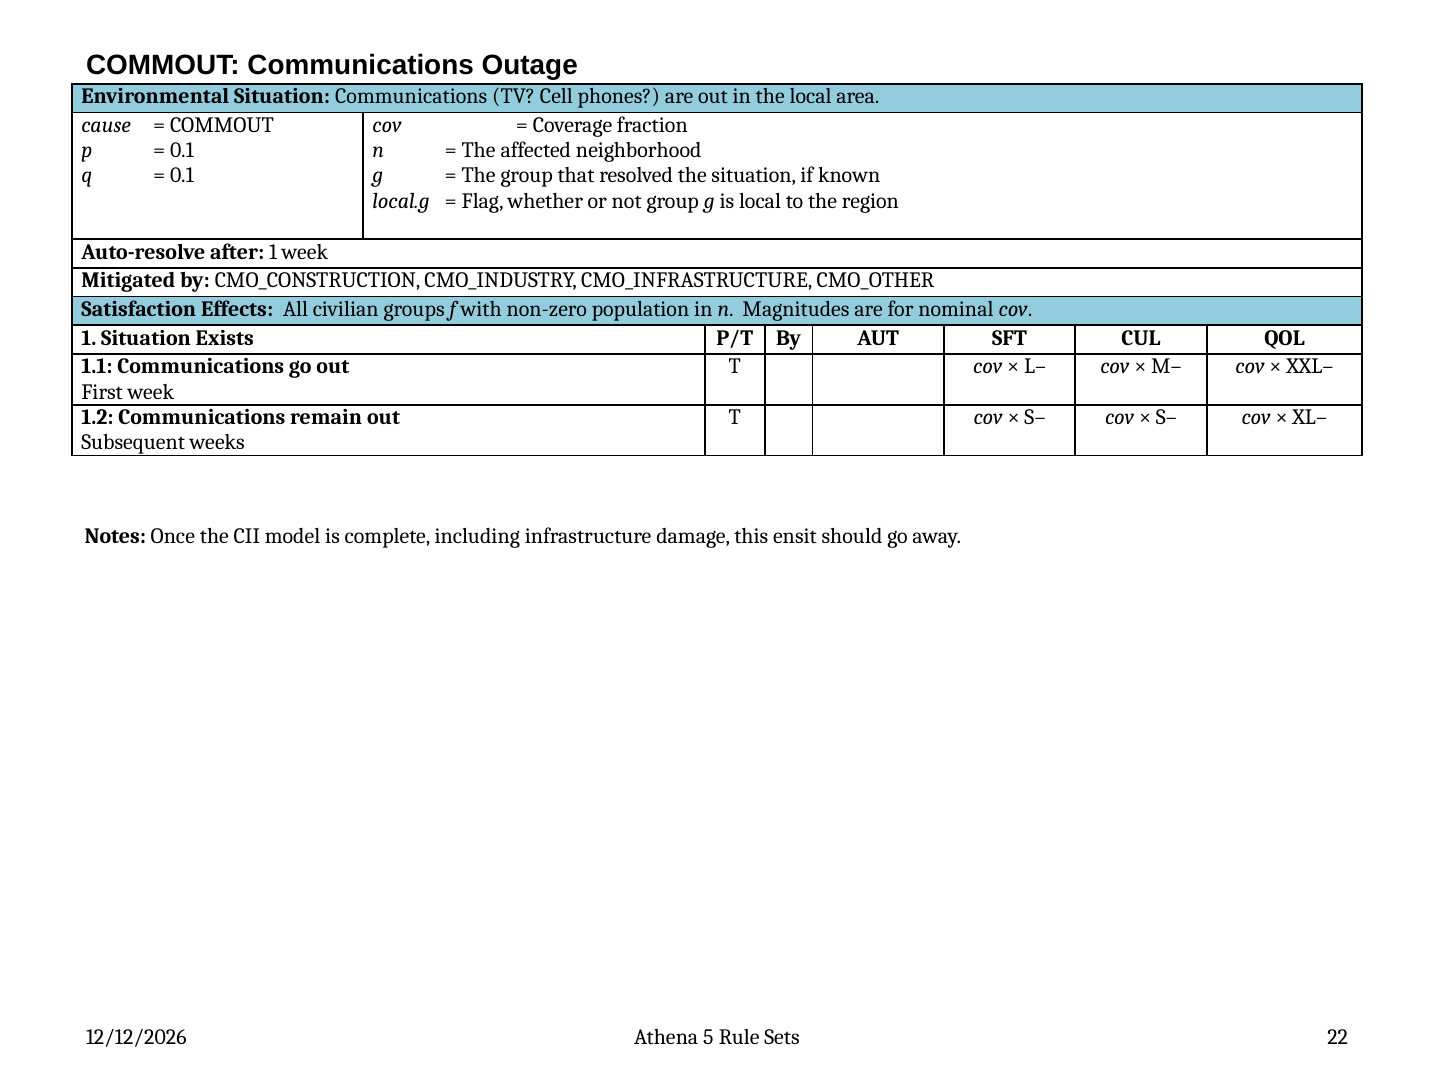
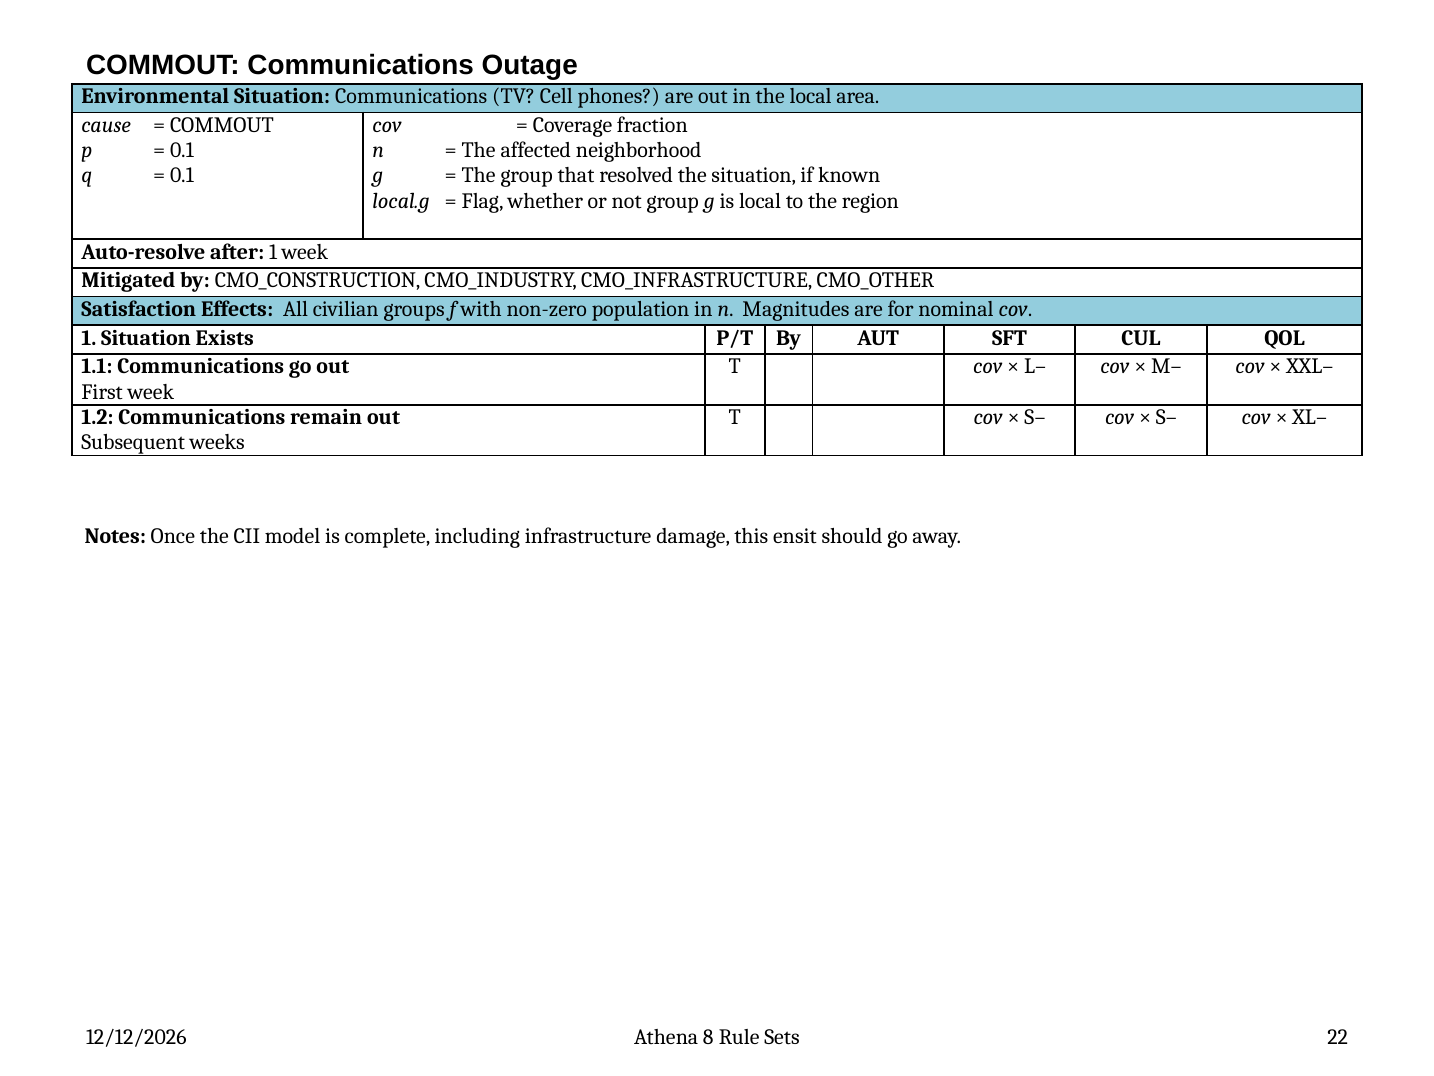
5: 5 -> 8 (708, 1036)
